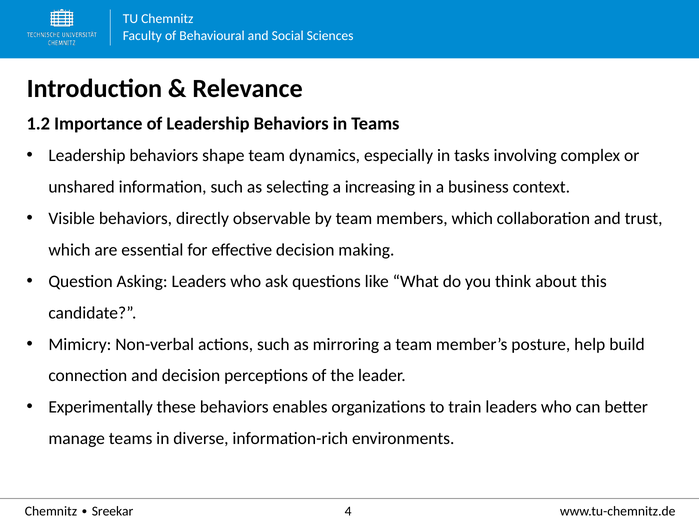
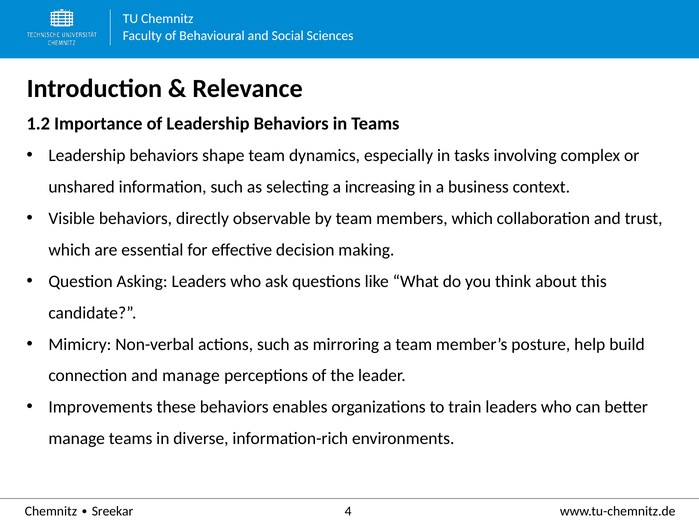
and decision: decision -> manage (191, 376)
Experimentally: Experimentally -> Improvements (101, 407)
